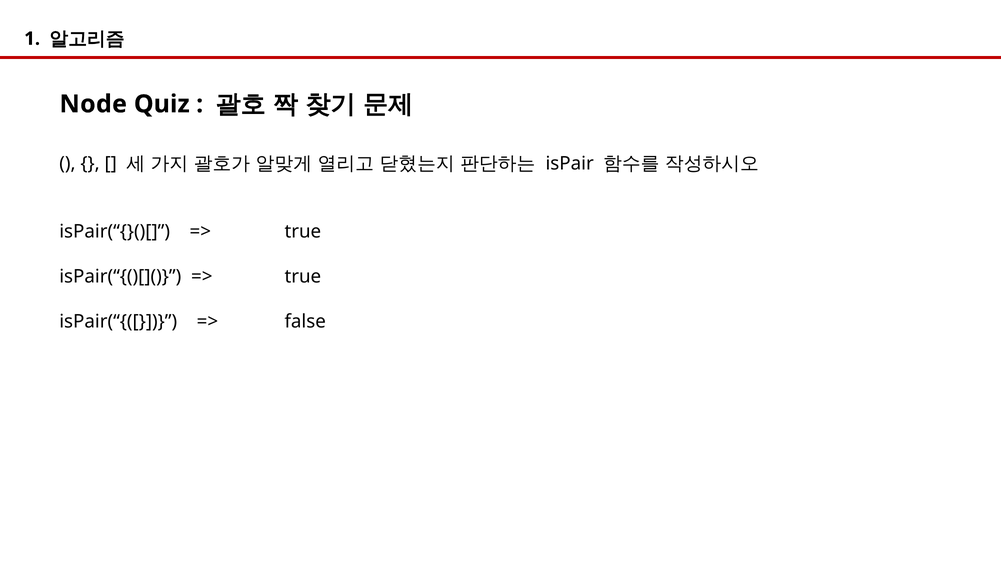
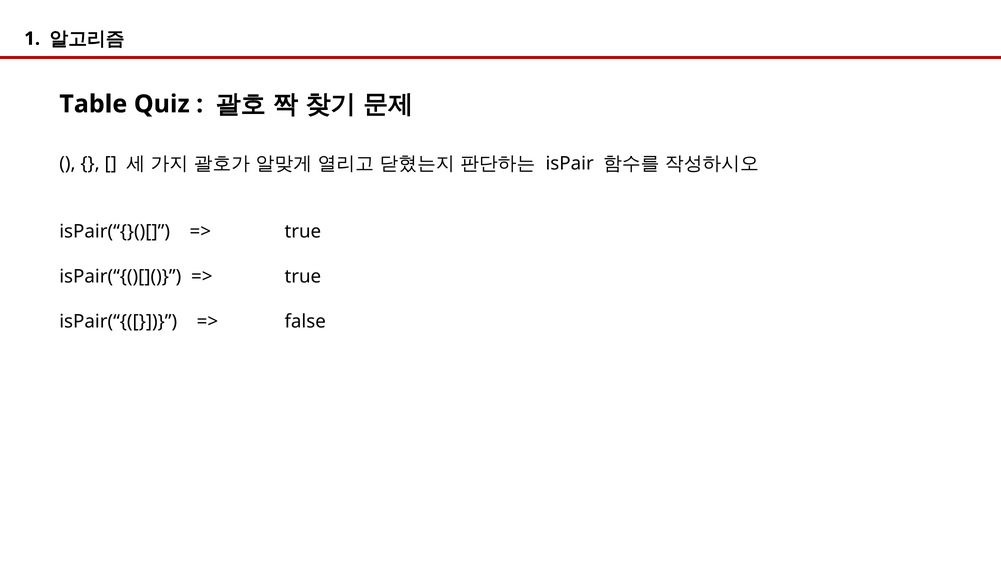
Node: Node -> Table (93, 104)
